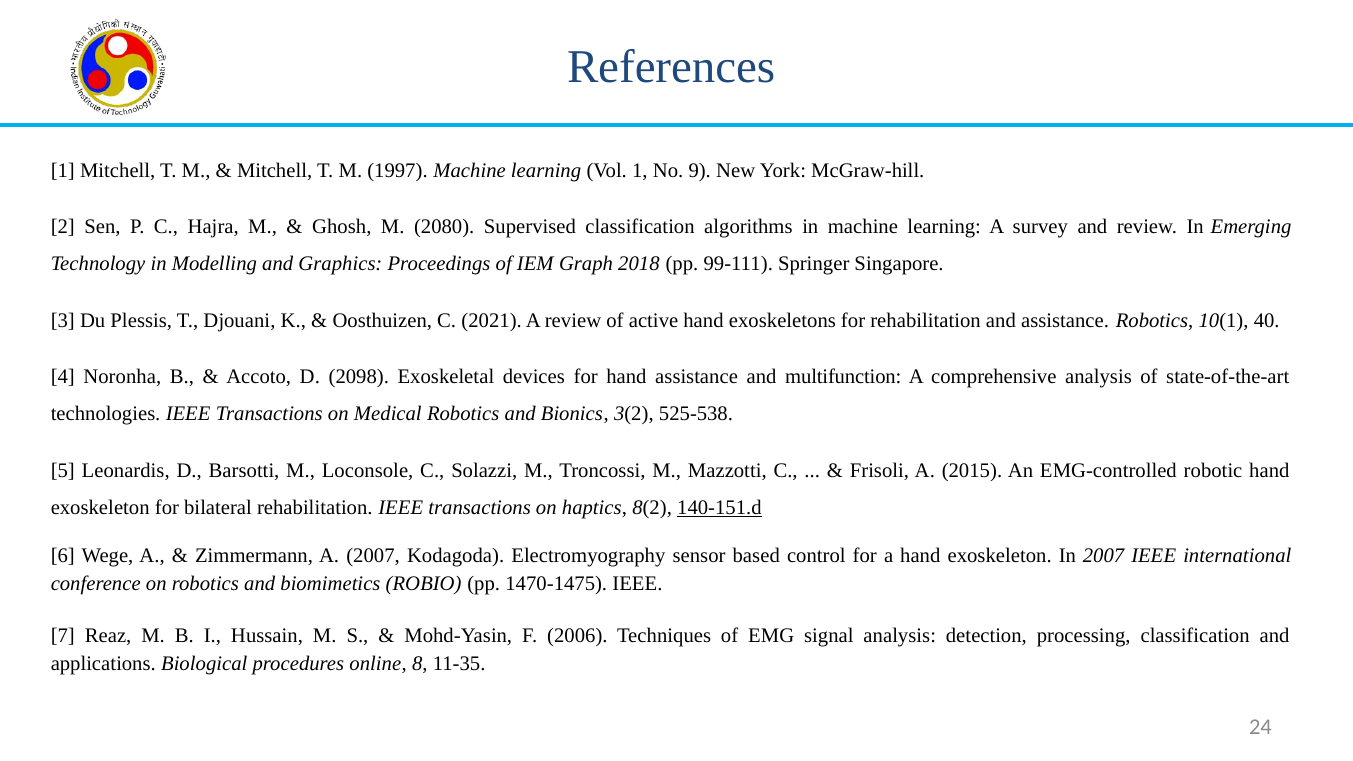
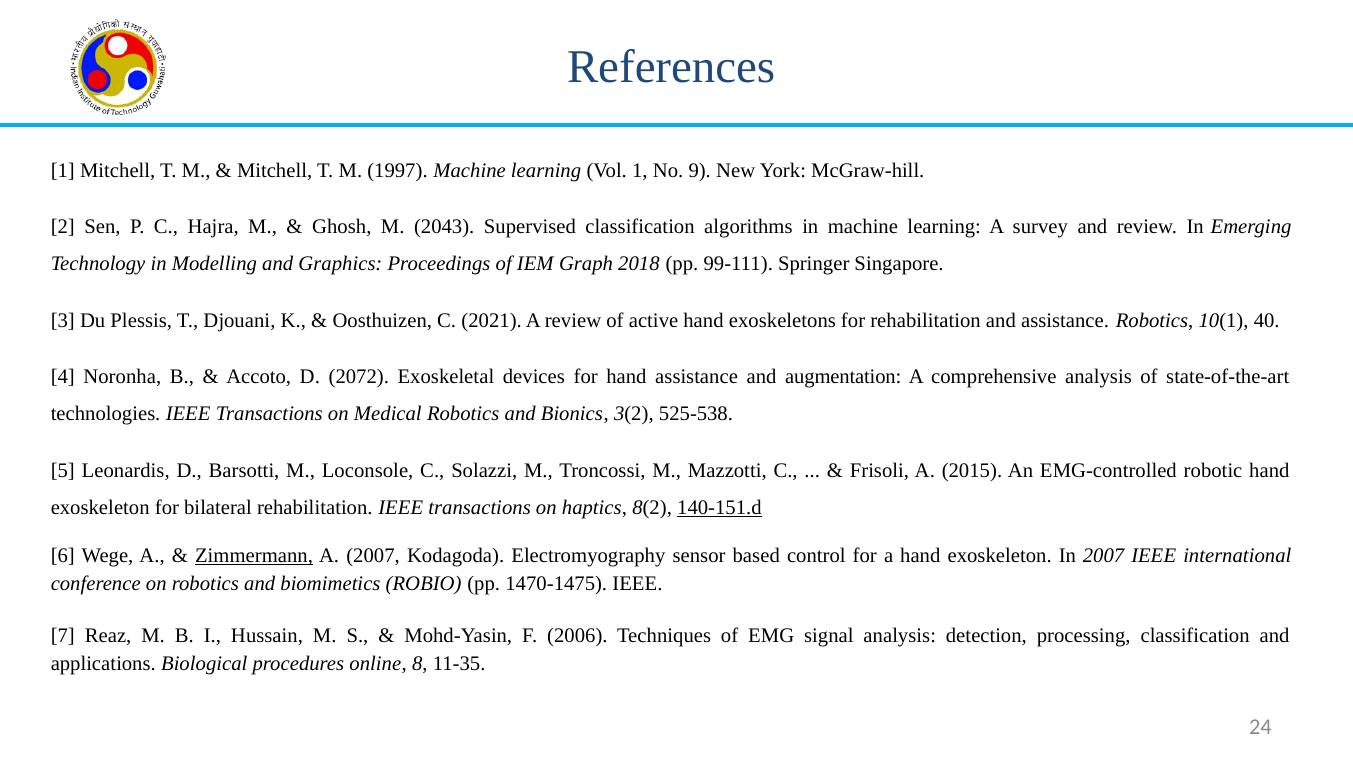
2080: 2080 -> 2043 (444, 227)
2098: 2098 -> 2072 (359, 377)
multifunction: multifunction -> augmentation (843, 377)
Zimmermann underline: none -> present (254, 555)
